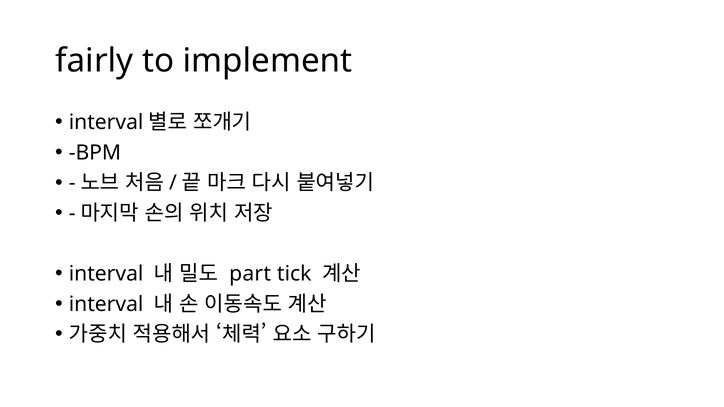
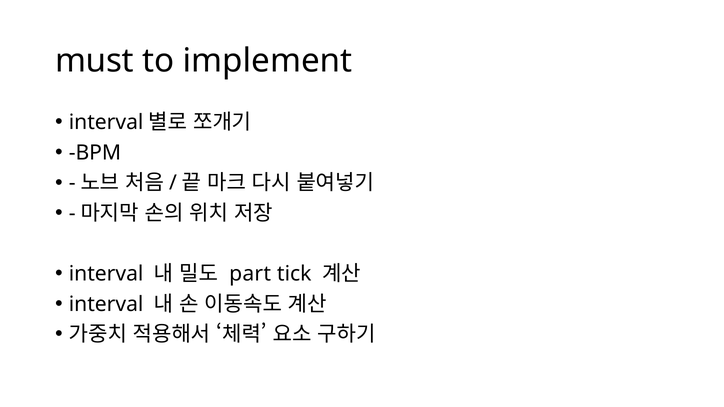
fairly: fairly -> must (94, 61)
